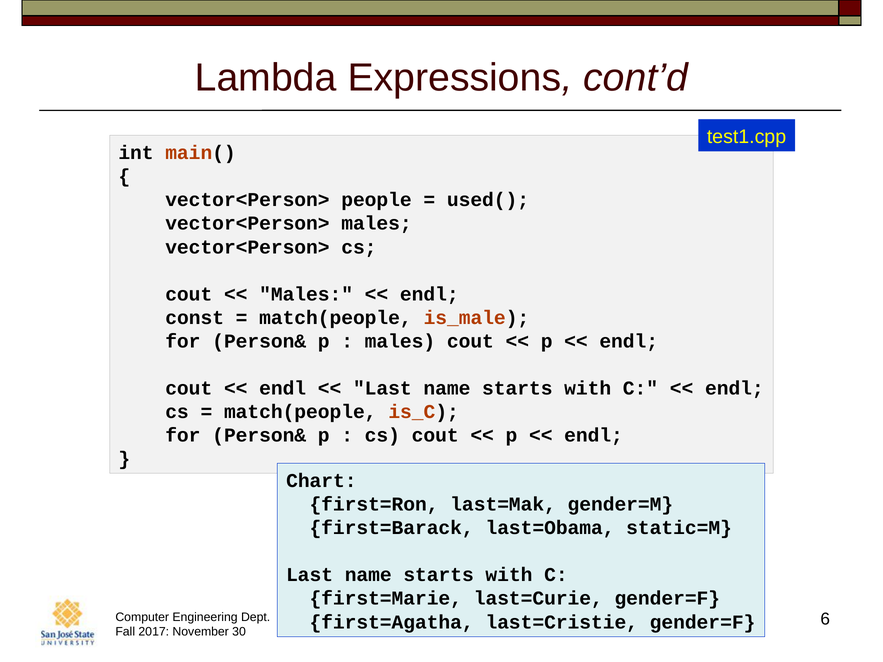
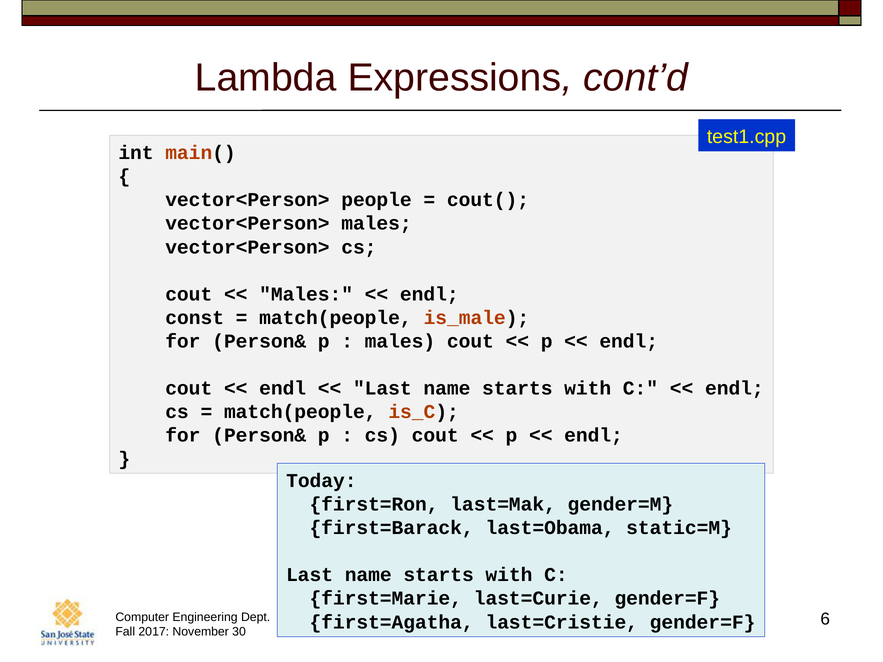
used(: used( -> cout( (488, 200)
Chart: Chart -> Today (321, 481)
